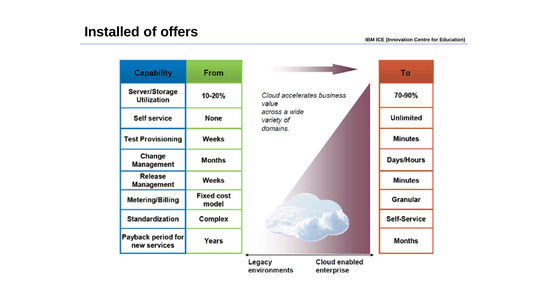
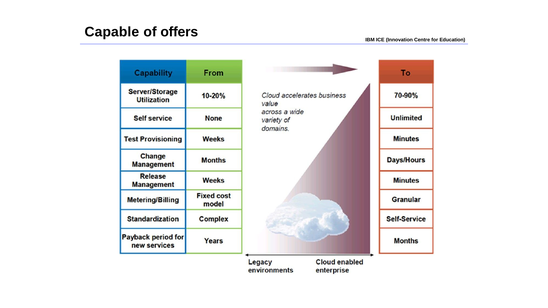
Installed: Installed -> Capable (112, 32)
